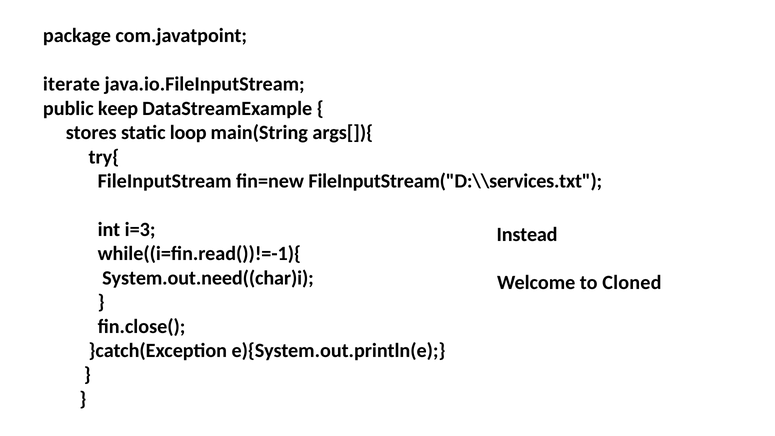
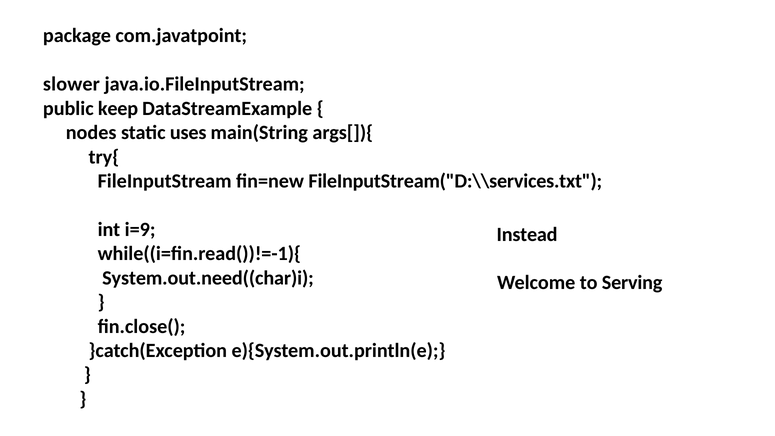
iterate: iterate -> slower (71, 84)
stores: stores -> nodes (91, 133)
loop: loop -> uses (188, 133)
i=3: i=3 -> i=9 (140, 229)
Cloned: Cloned -> Serving (632, 283)
